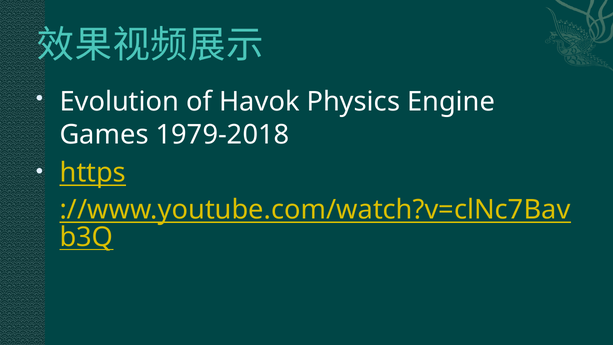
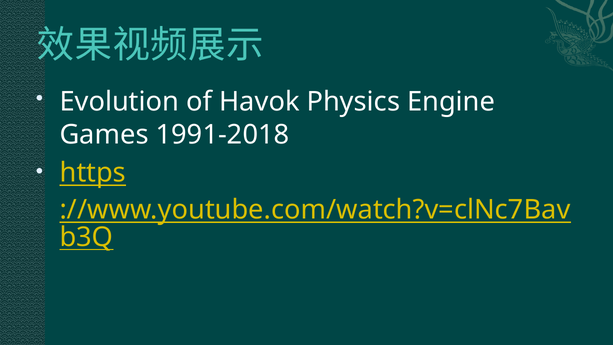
1979-2018: 1979-2018 -> 1991-2018 (223, 134)
